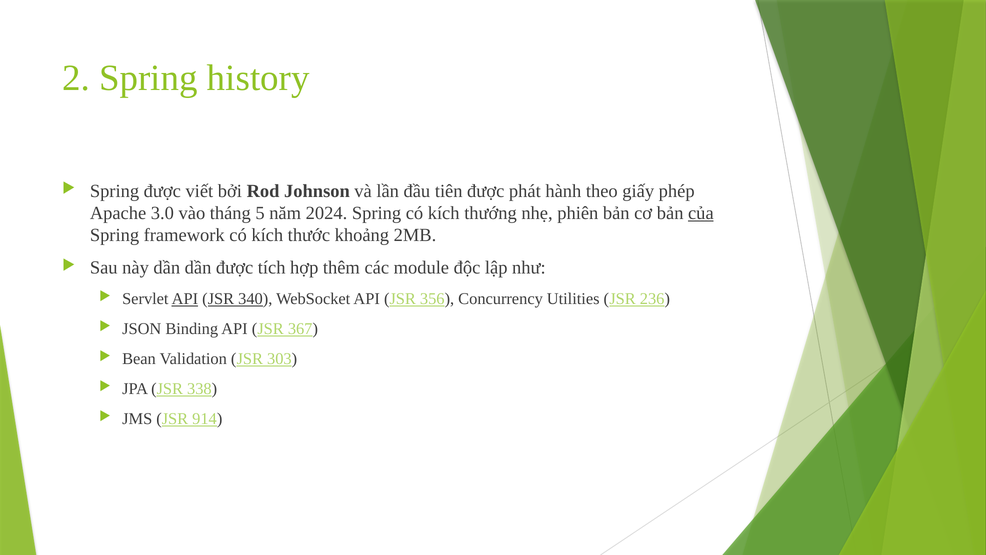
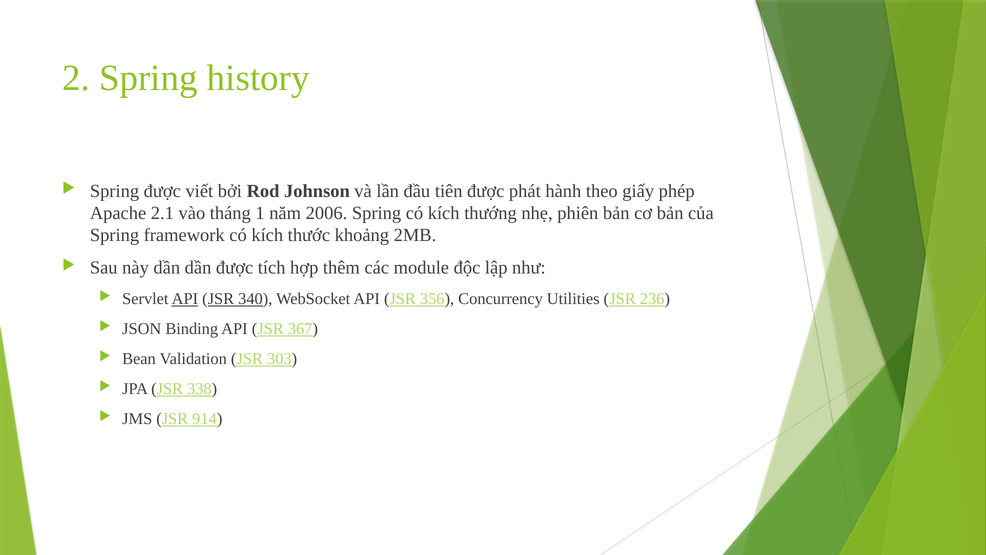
3.0: 3.0 -> 2.1 (162, 213)
5: 5 -> 1 (260, 213)
2024: 2024 -> 2006 (326, 213)
của underline: present -> none (701, 213)
